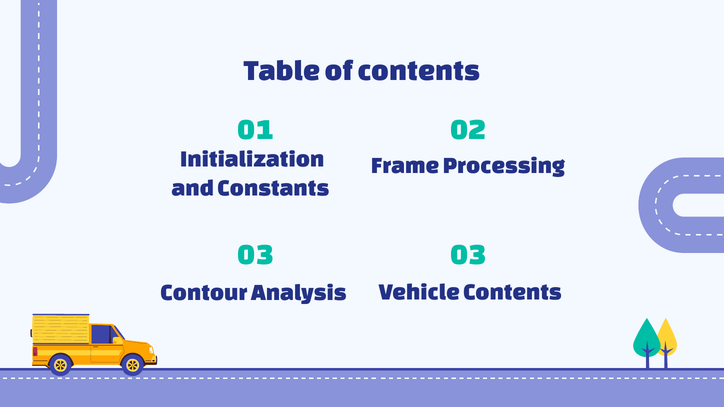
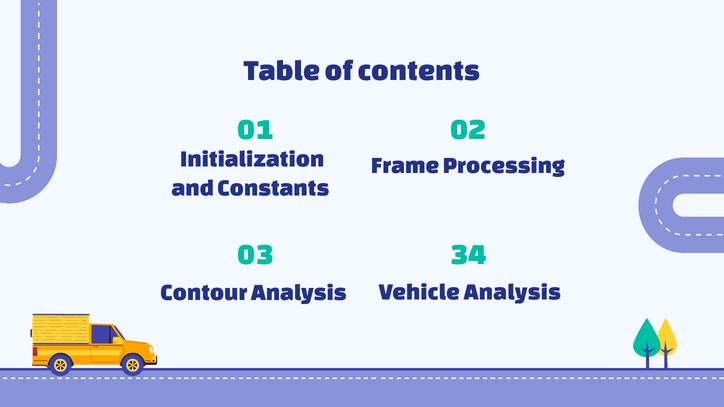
03 03: 03 -> 34 (468, 255)
Vehicle Contents: Contents -> Analysis (512, 292)
